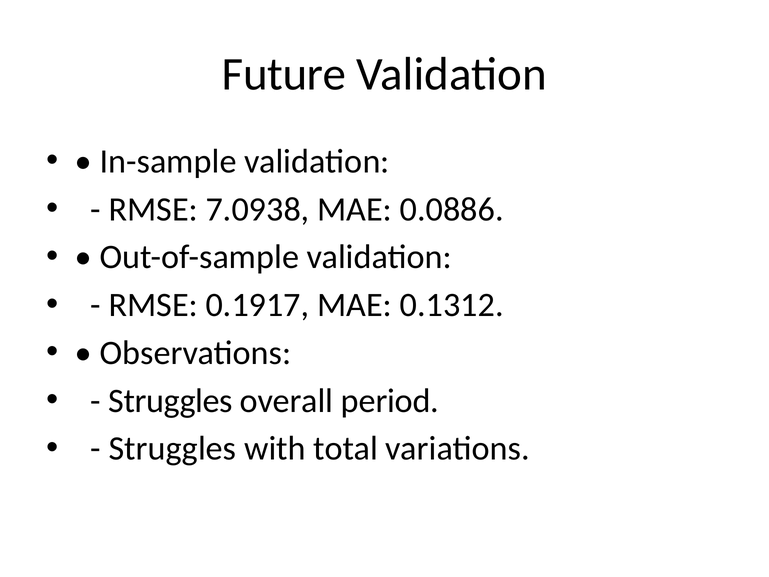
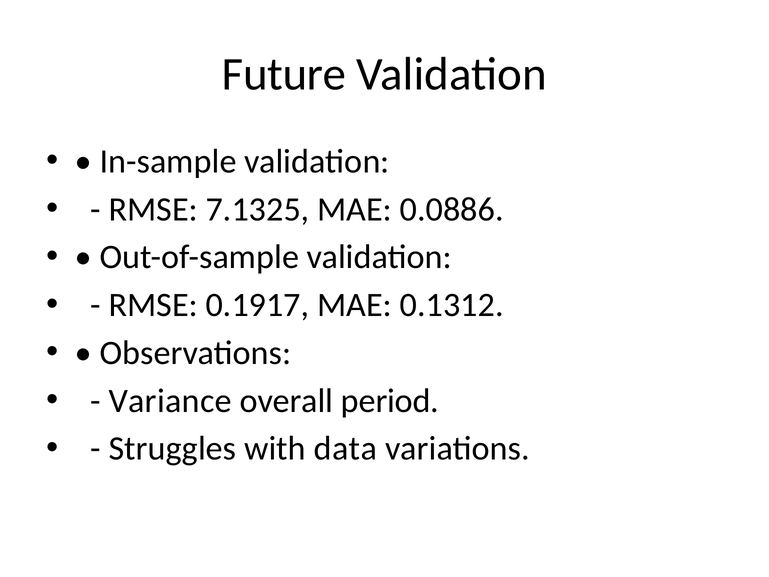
7.0938: 7.0938 -> 7.1325 (258, 209)
Struggles: Struggles -> Variance (170, 401)
total: total -> data (345, 449)
